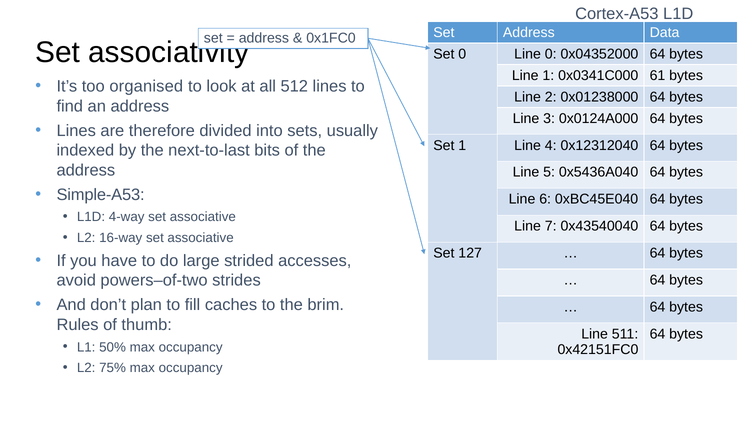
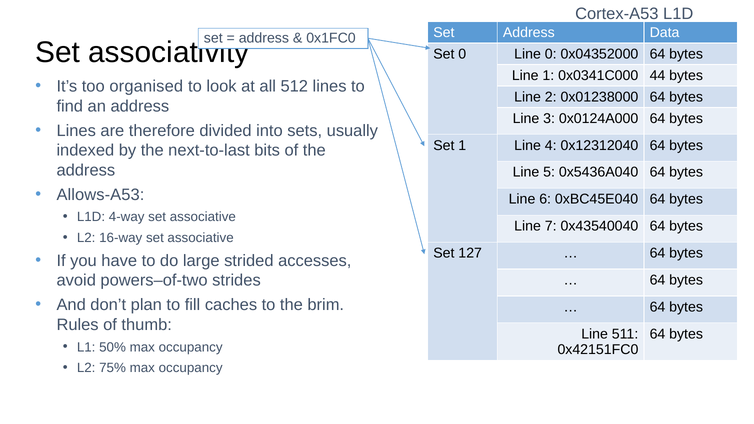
61: 61 -> 44 (658, 75)
Simple-A53: Simple-A53 -> Allows-A53 (100, 195)
